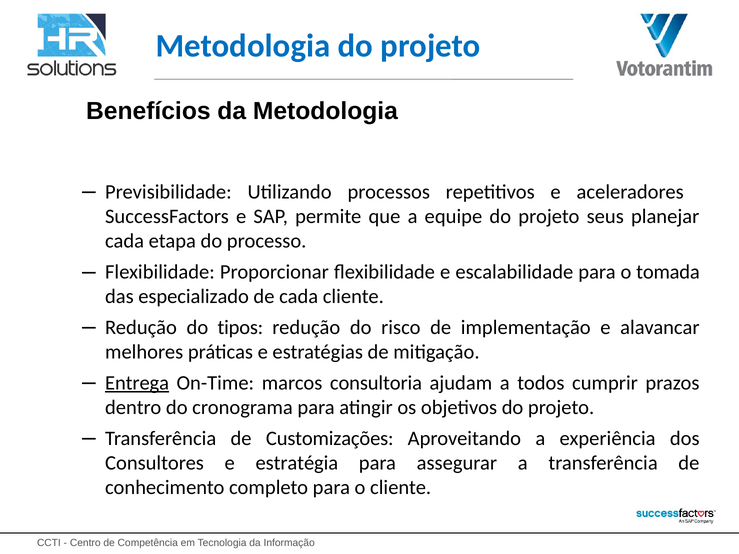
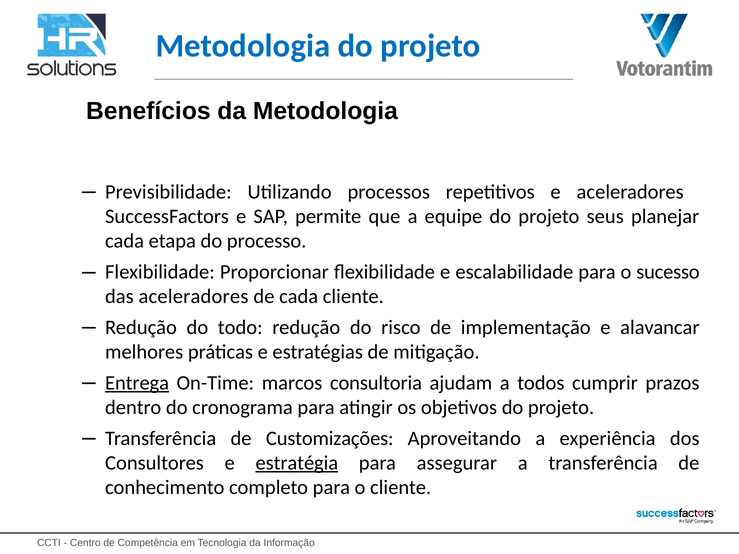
tomada: tomada -> sucesso (668, 272)
das especializado: especializado -> aceleradores (193, 297)
tipos: tipos -> todo (240, 328)
estratégia underline: none -> present (297, 463)
